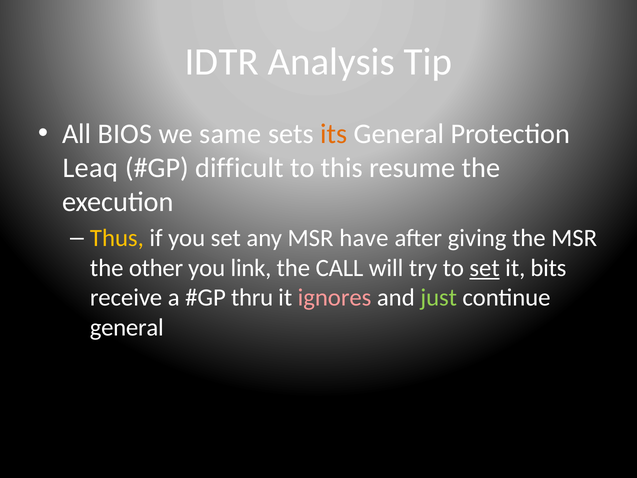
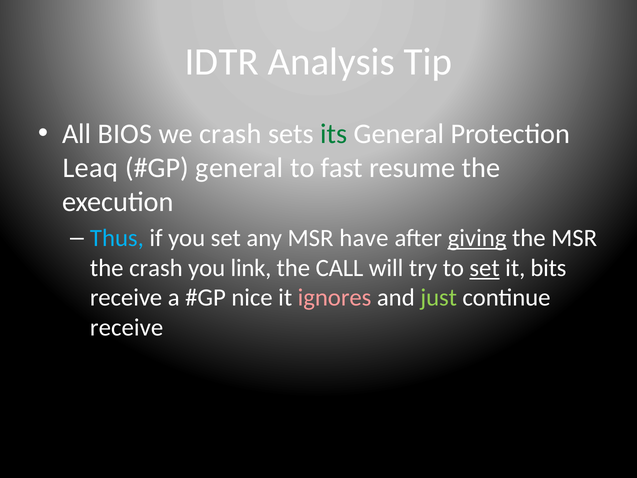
we same: same -> crash (230, 134)
its colour: orange -> green (334, 134)
difficult: difficult -> general (239, 168)
this: this -> fast (342, 168)
Thus colour: yellow -> light blue (117, 238)
giving underline: none -> present (477, 238)
the other: other -> crash (156, 268)
thru: thru -> nice (252, 298)
general: general -> receive (127, 327)
